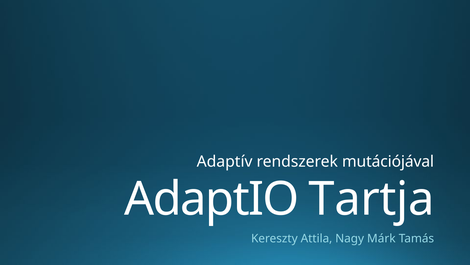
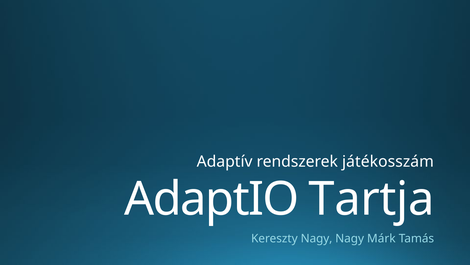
mutációjával: mutációjával -> játékosszám (388, 161)
Kereszty Attila: Attila -> Nagy (317, 238)
